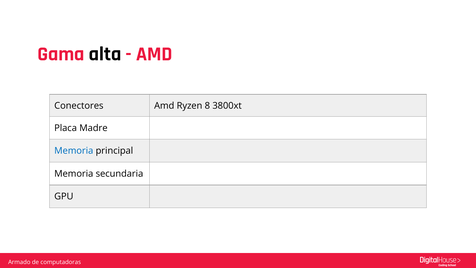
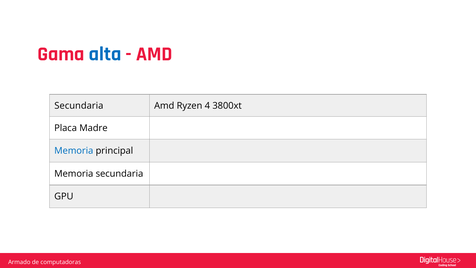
alta colour: black -> blue (105, 54)
Conectores: Conectores -> Secundaria (79, 106)
8: 8 -> 4 (207, 106)
